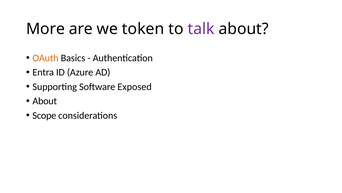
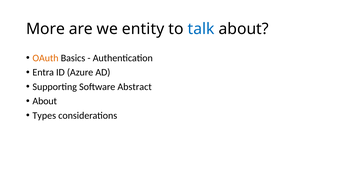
token: token -> entity (143, 29)
talk colour: purple -> blue (201, 29)
Exposed: Exposed -> Abstract (135, 87)
Scope: Scope -> Types (44, 115)
